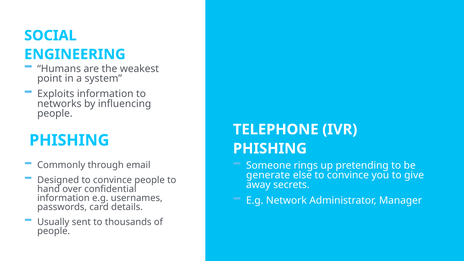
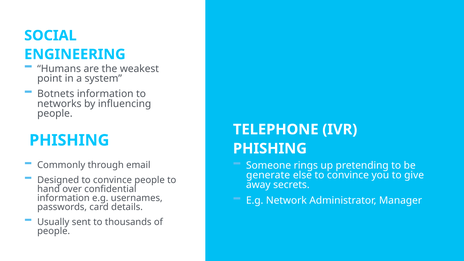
Exploits: Exploits -> Botnets (56, 94)
